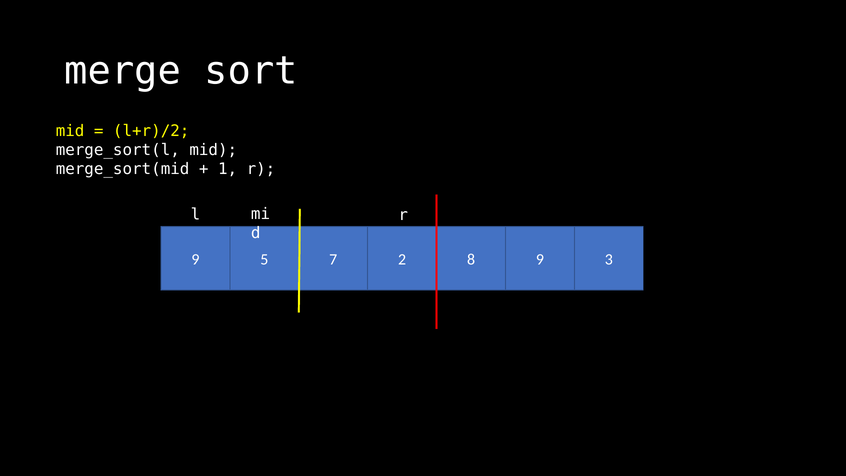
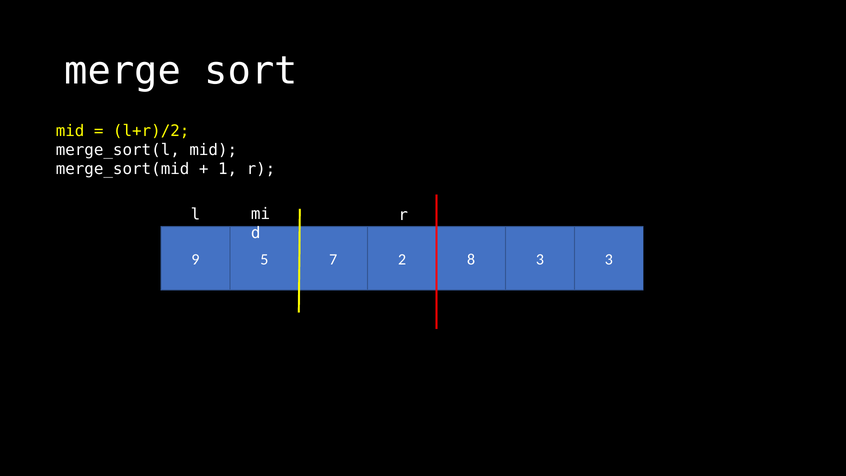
8 9: 9 -> 3 (540, 259)
